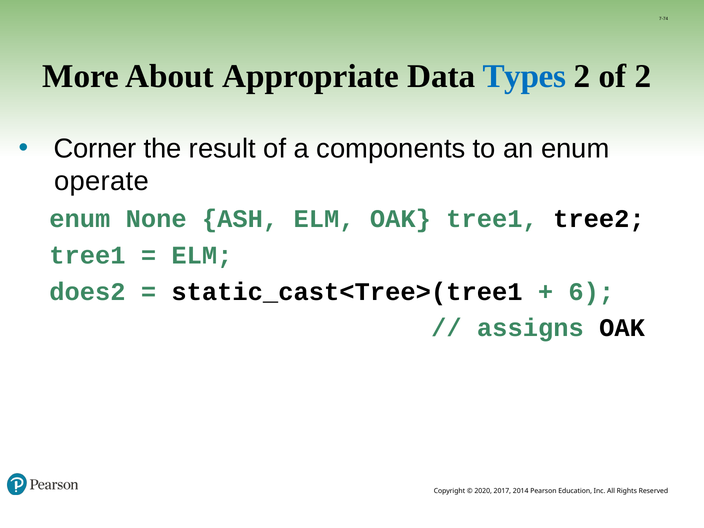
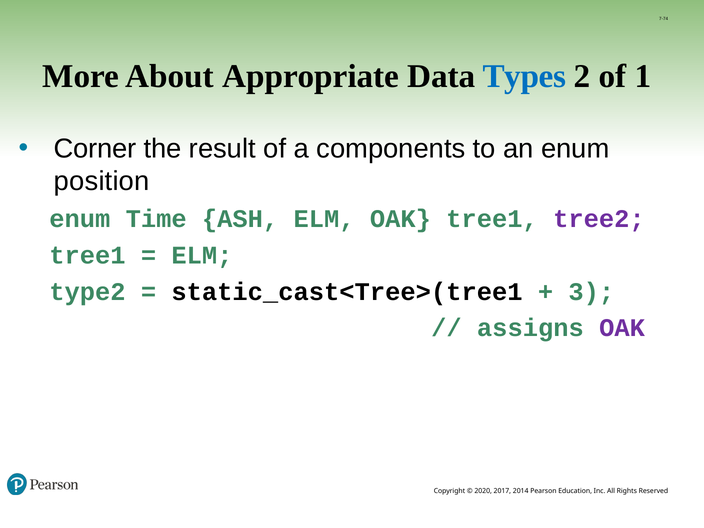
of 2: 2 -> 1 (643, 76)
operate: operate -> position (102, 181)
None: None -> Time (156, 219)
tree2 colour: black -> purple (599, 219)
does2: does2 -> type2 (87, 292)
6: 6 -> 3 (591, 292)
OAK colour: black -> purple (622, 328)
